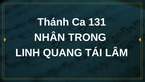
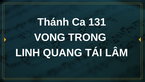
NHÂN: NHÂN -> VONG (50, 37)
